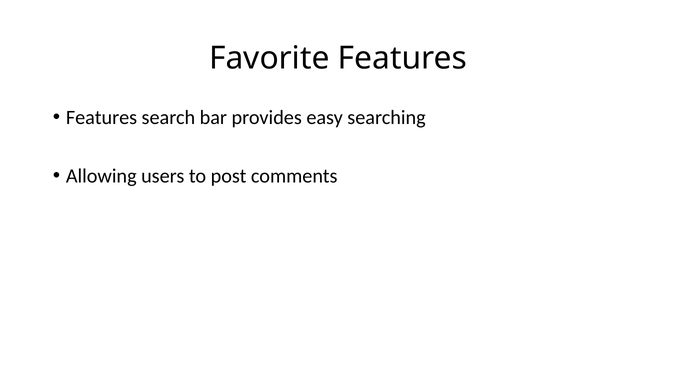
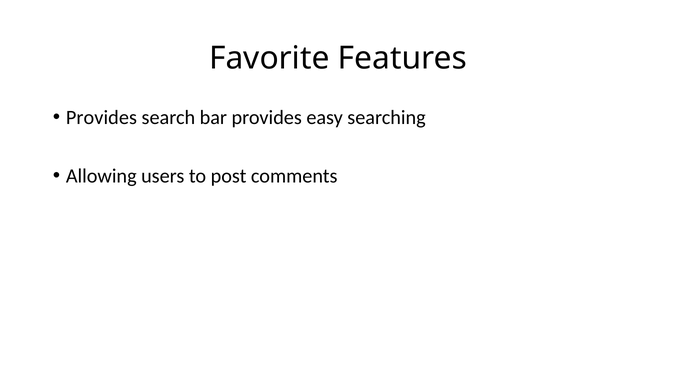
Features: Features -> Provides (101, 117)
